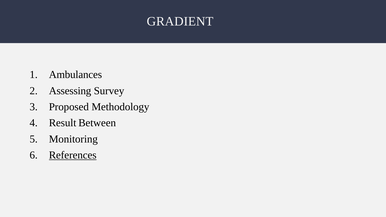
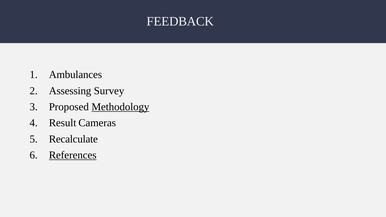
GRADIENT: GRADIENT -> FEEDBACK (180, 21)
Methodology underline: none -> present (120, 107)
Between: Between -> Cameras (97, 123)
Monitoring: Monitoring -> Recalculate (73, 139)
